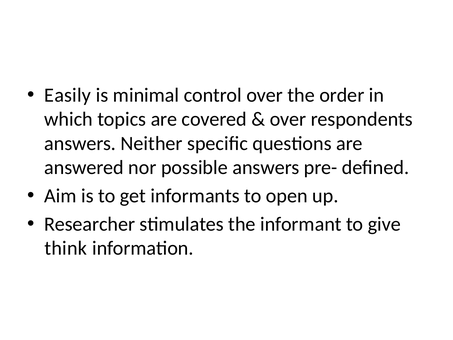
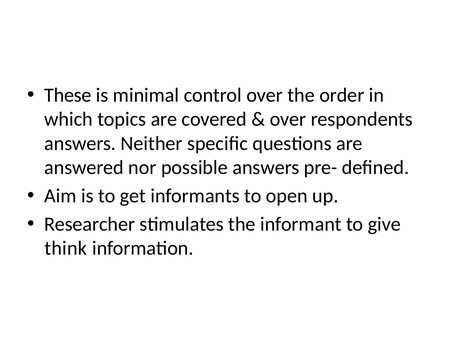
Easily: Easily -> These (68, 95)
